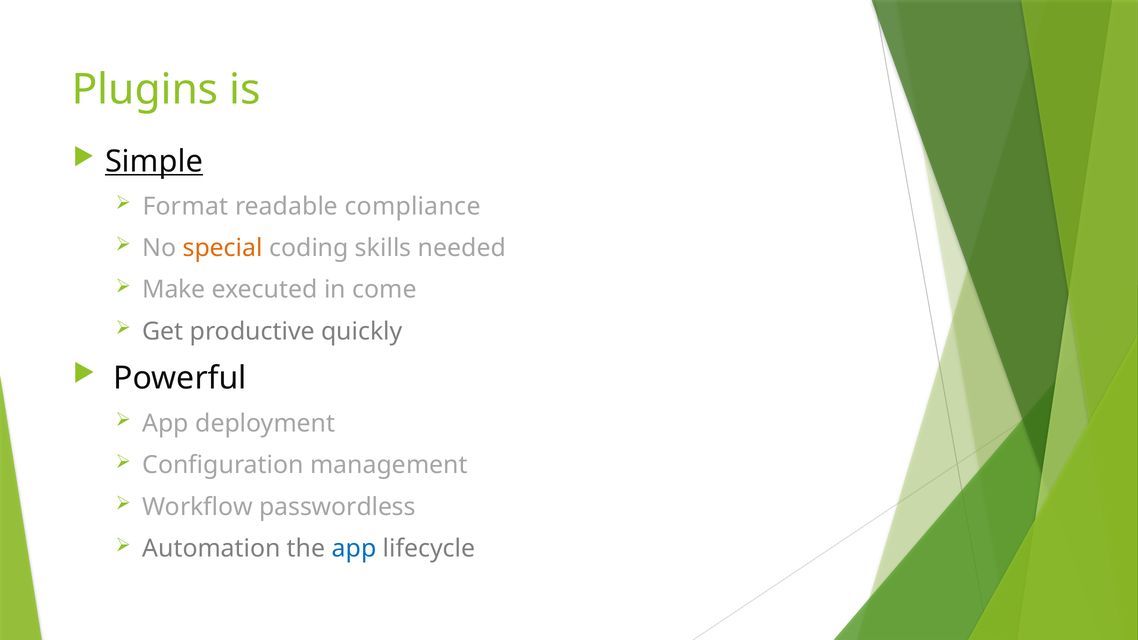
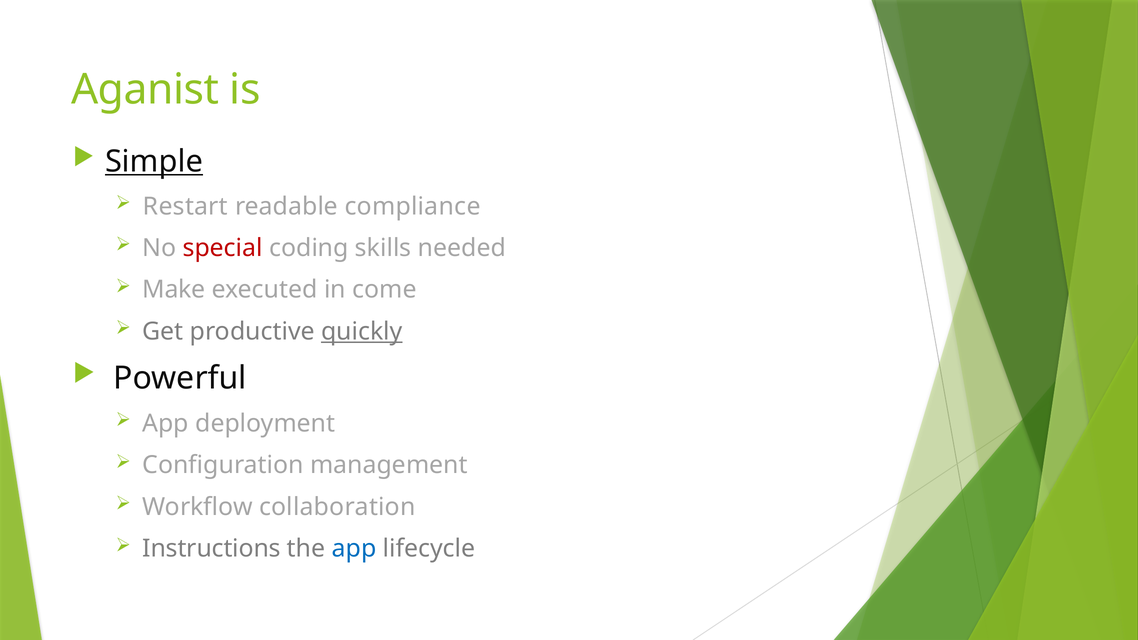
Plugins: Plugins -> Aganist (145, 90)
Format: Format -> Restart (185, 206)
special colour: orange -> red (223, 248)
quickly underline: none -> present (362, 332)
passwordless: passwordless -> collaboration (337, 507)
Automation: Automation -> Instructions (212, 549)
